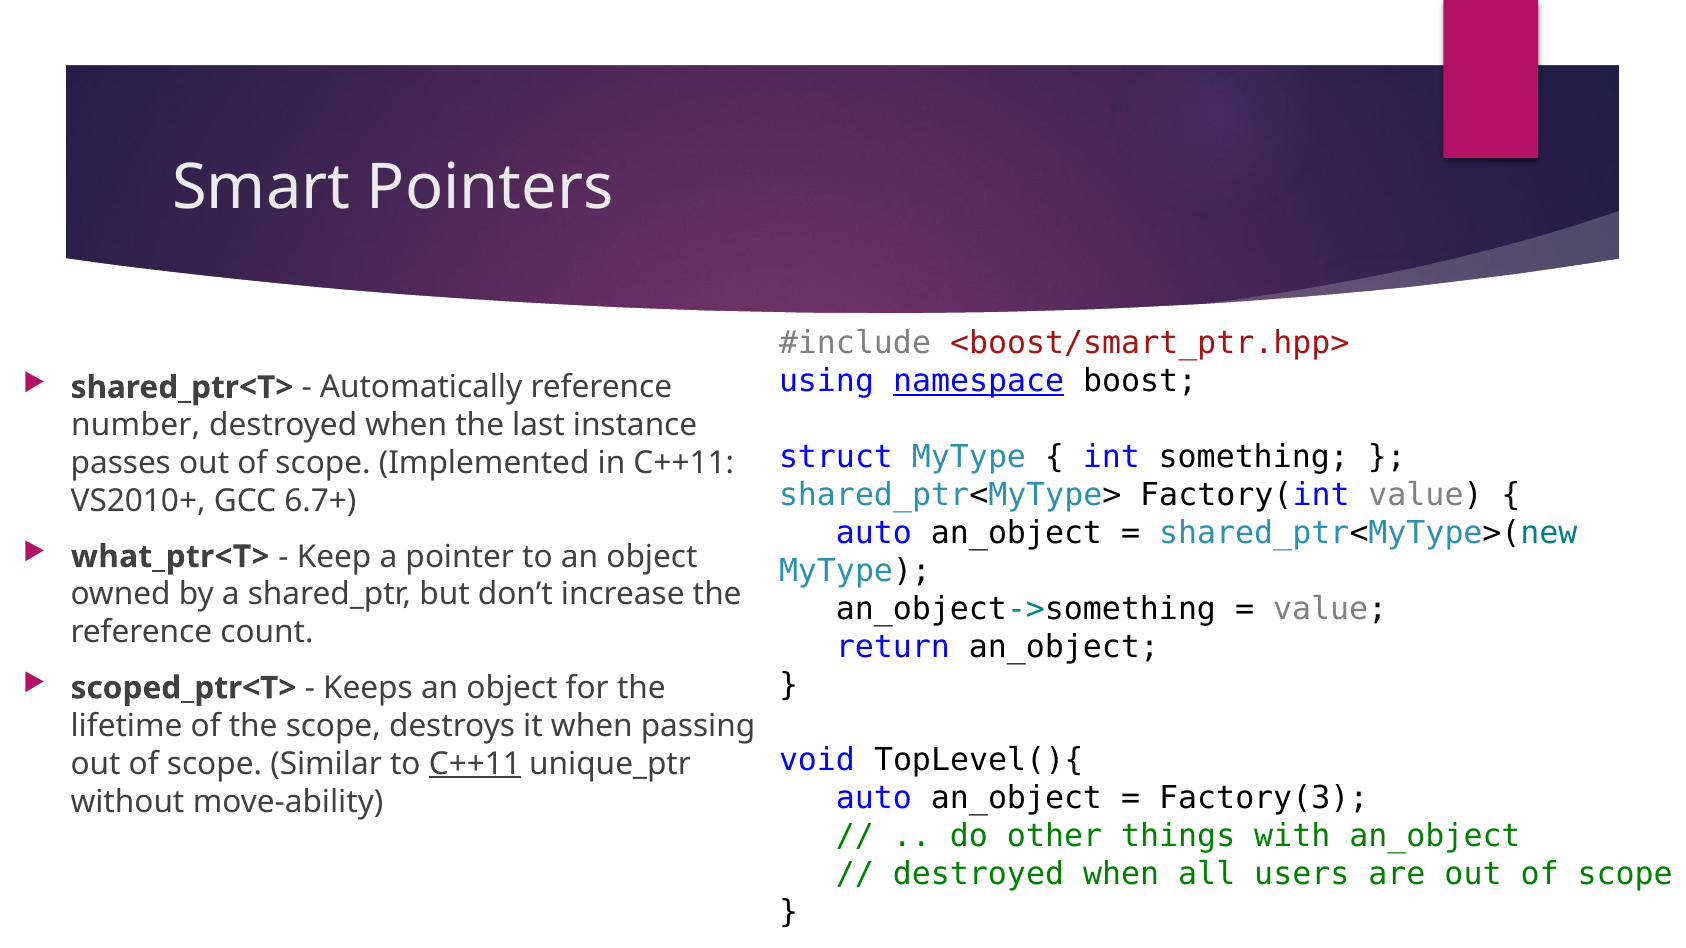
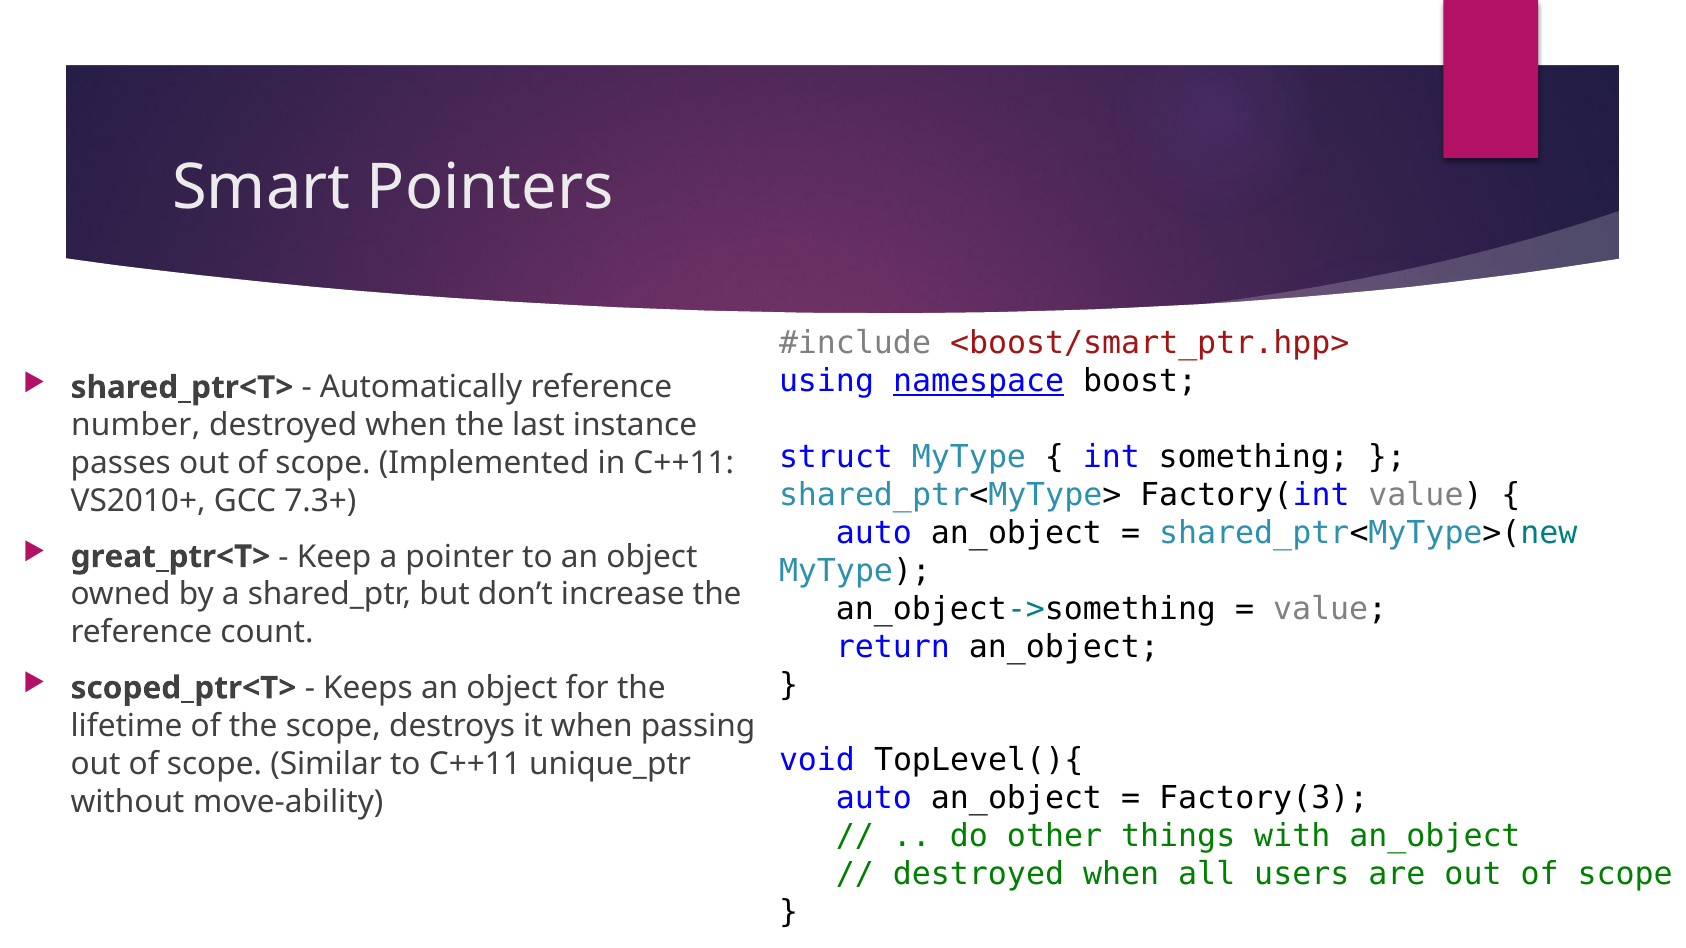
6.7+: 6.7+ -> 7.3+ (320, 501)
what_ptr<T>: what_ptr<T> -> great_ptr<T> (170, 557)
C++11 underline: present -> none (475, 764)
